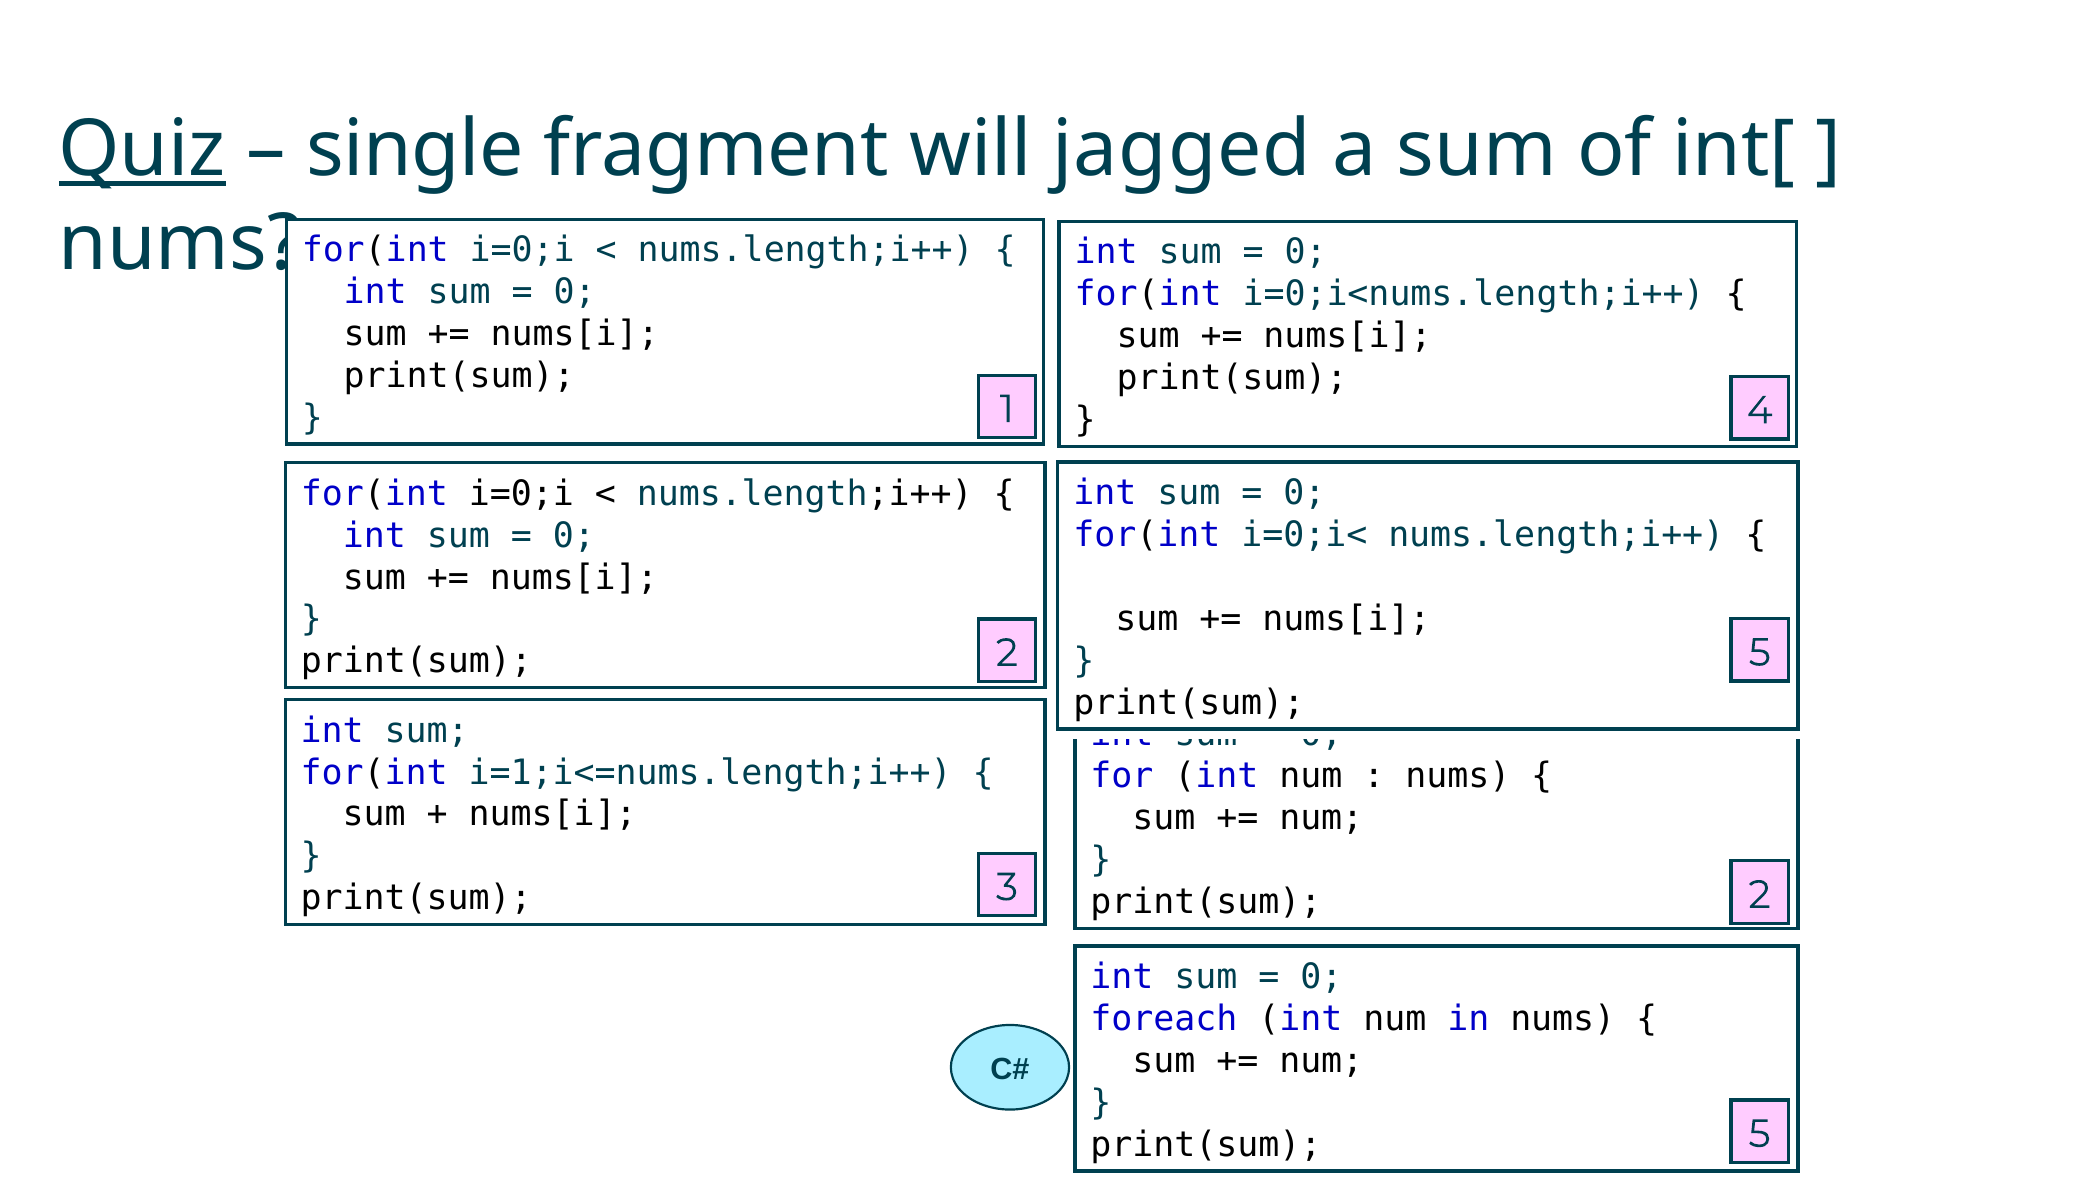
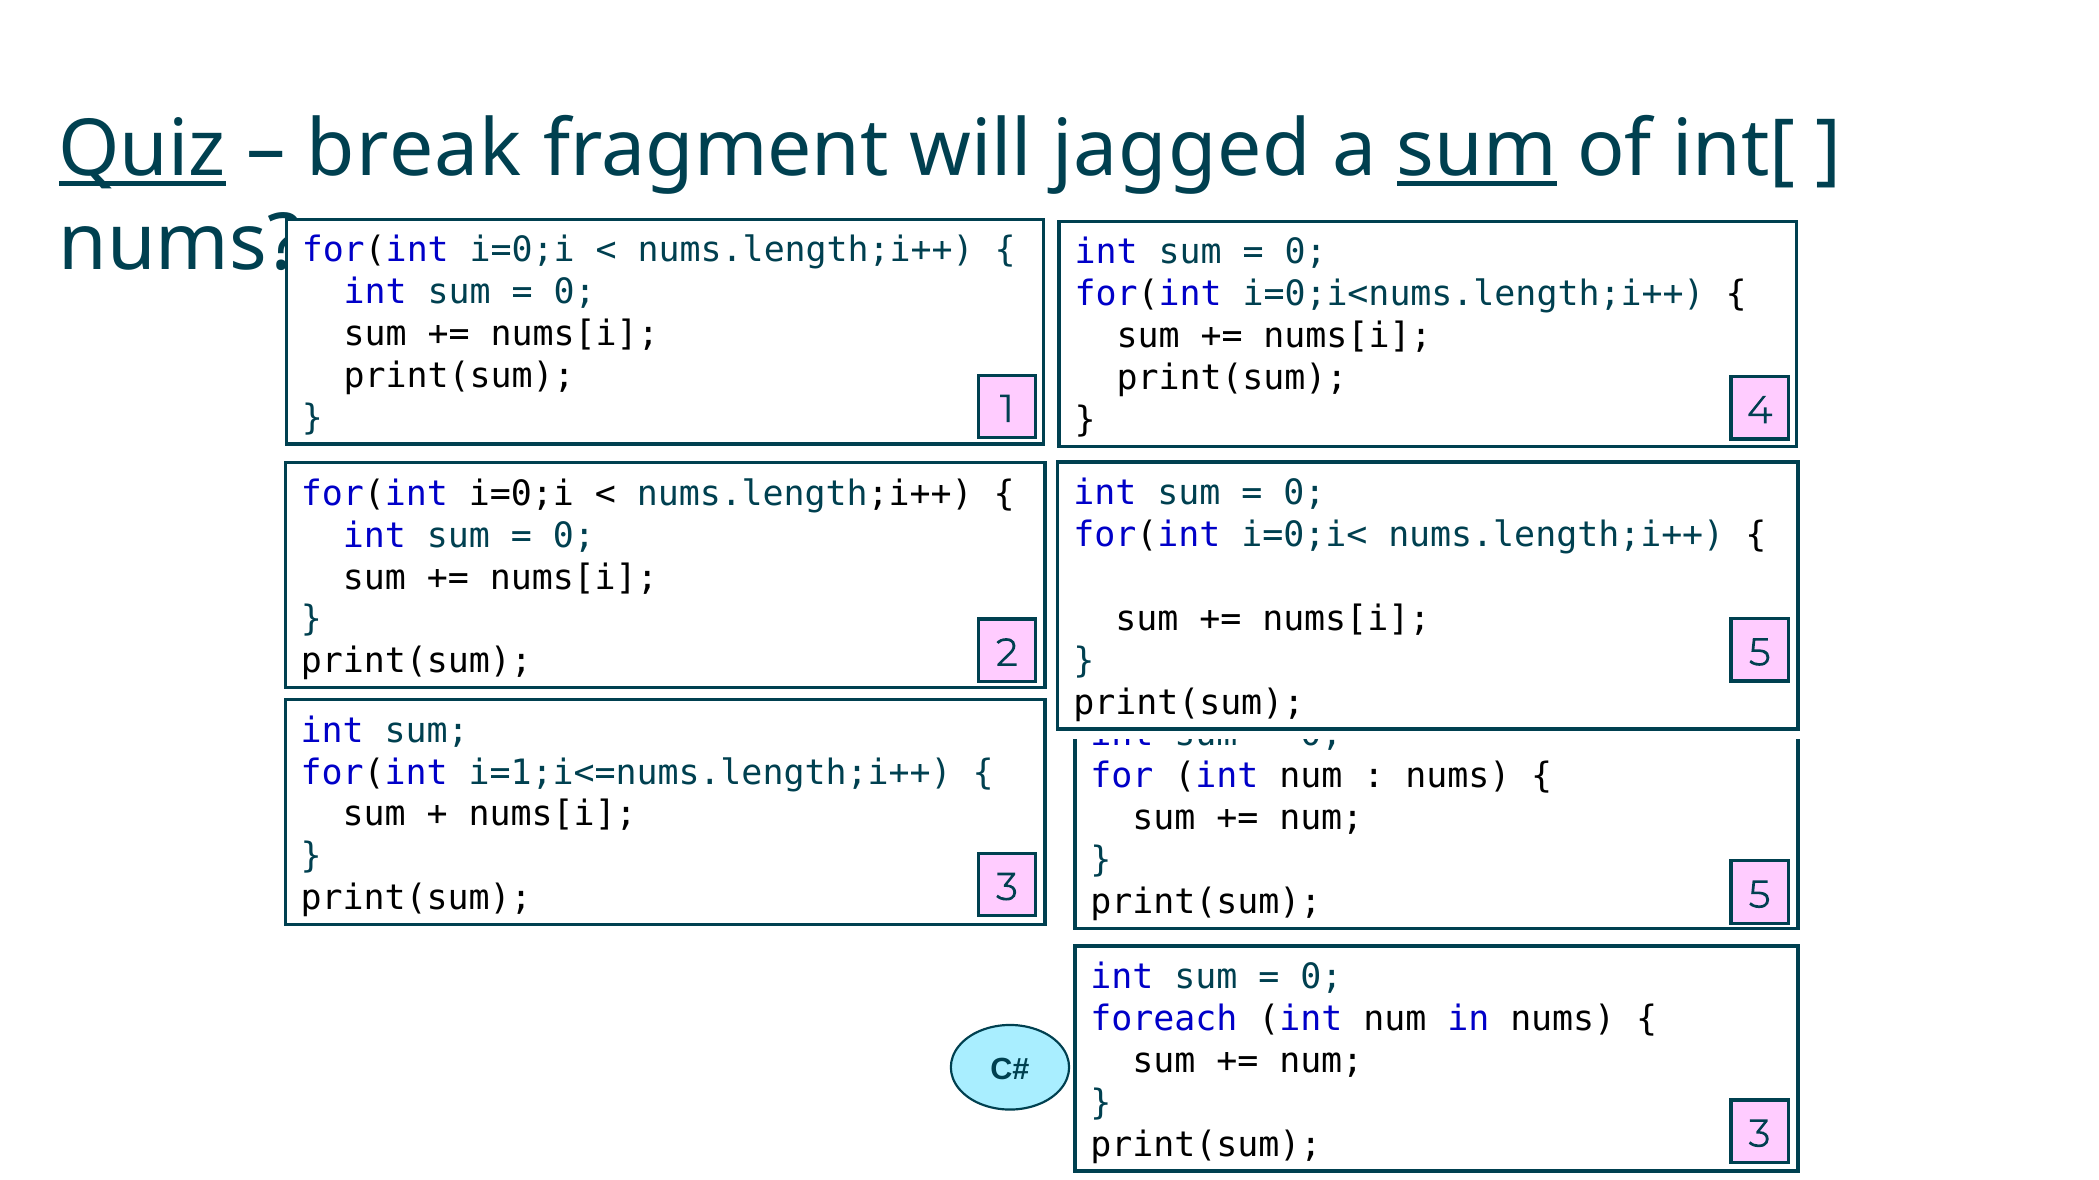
single: single -> break (414, 149)
sum underline: none -> present (1477, 149)
3 2: 2 -> 5 (1760, 895)
5: 5 -> 3 (1760, 1135)
